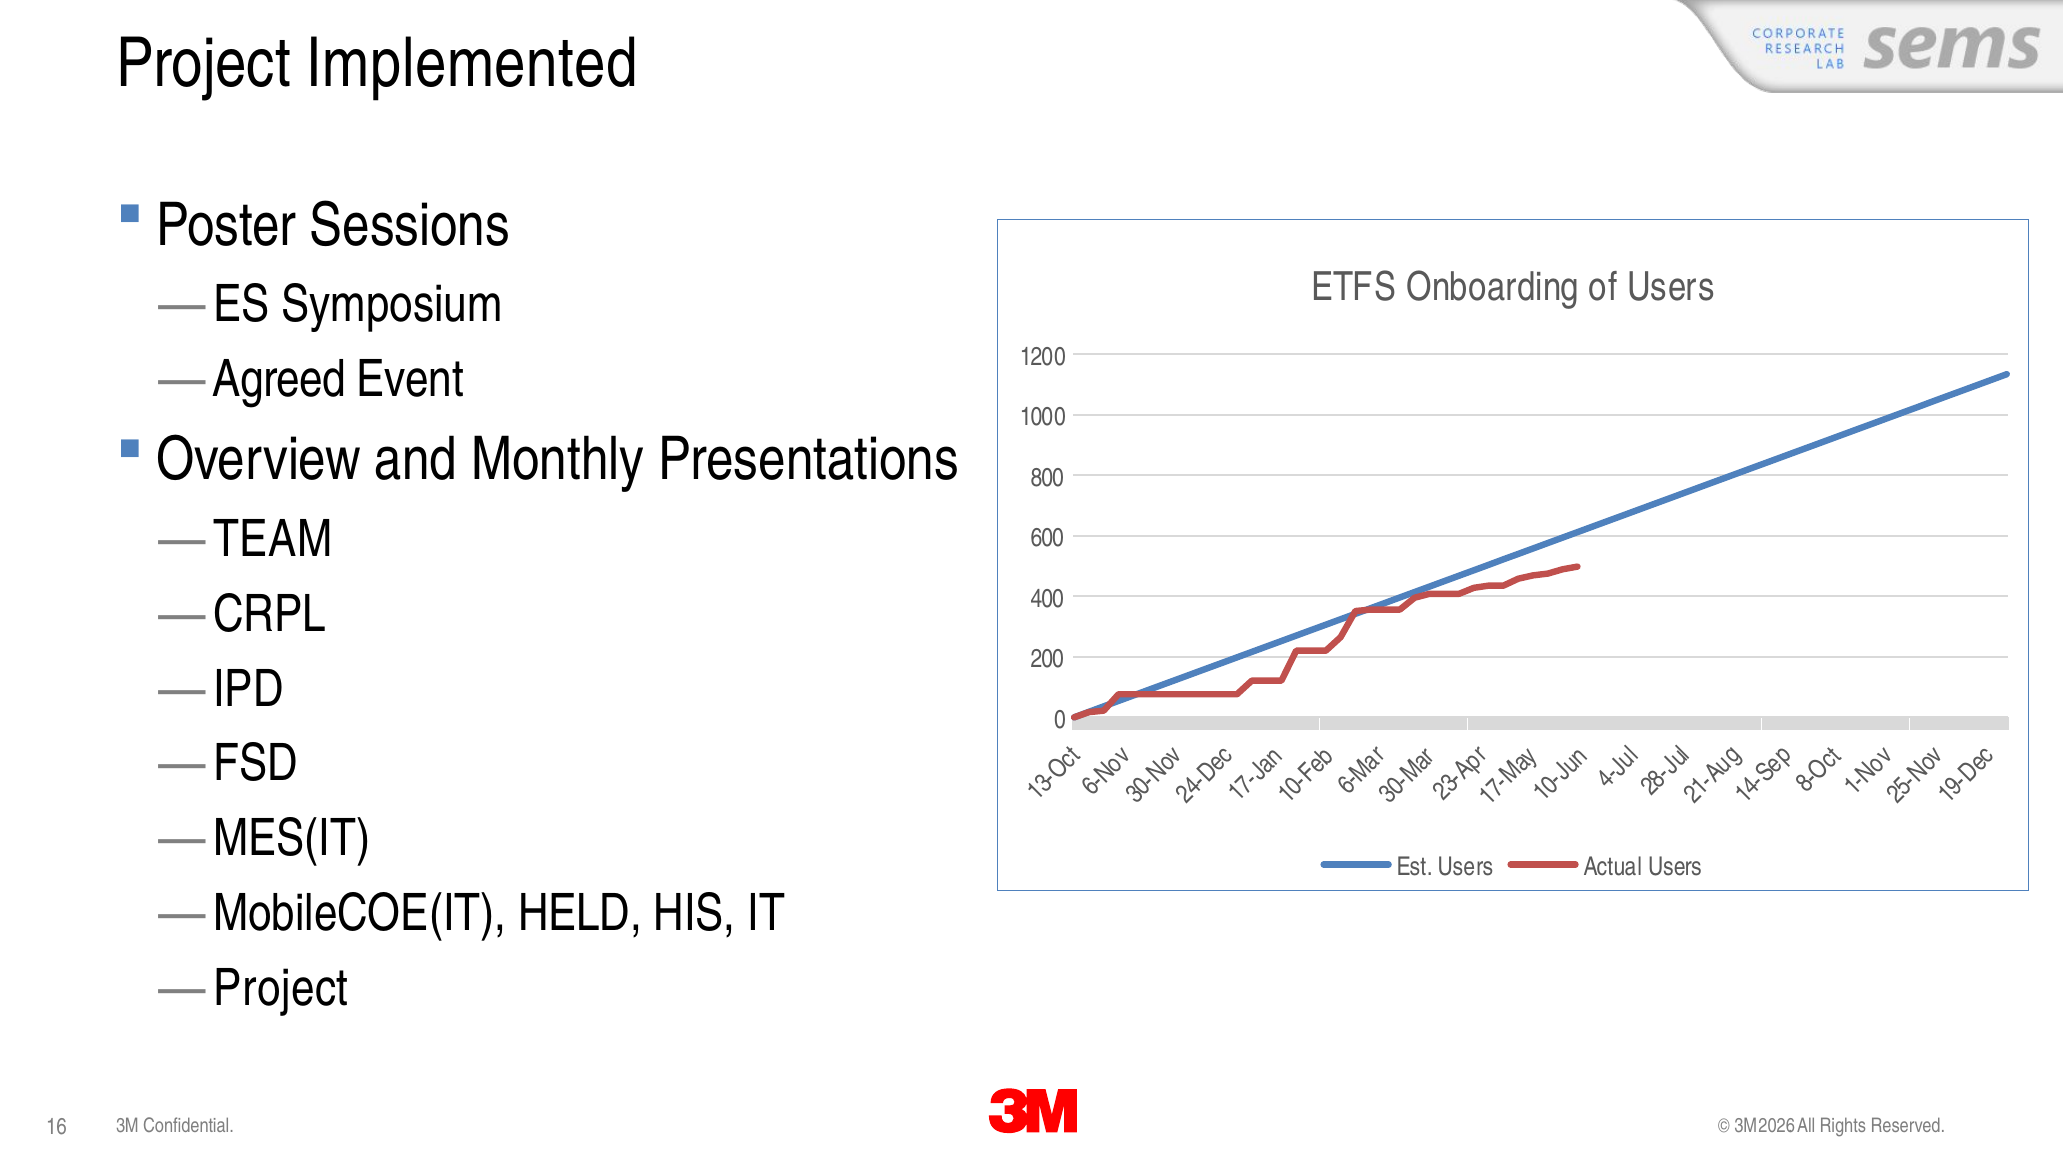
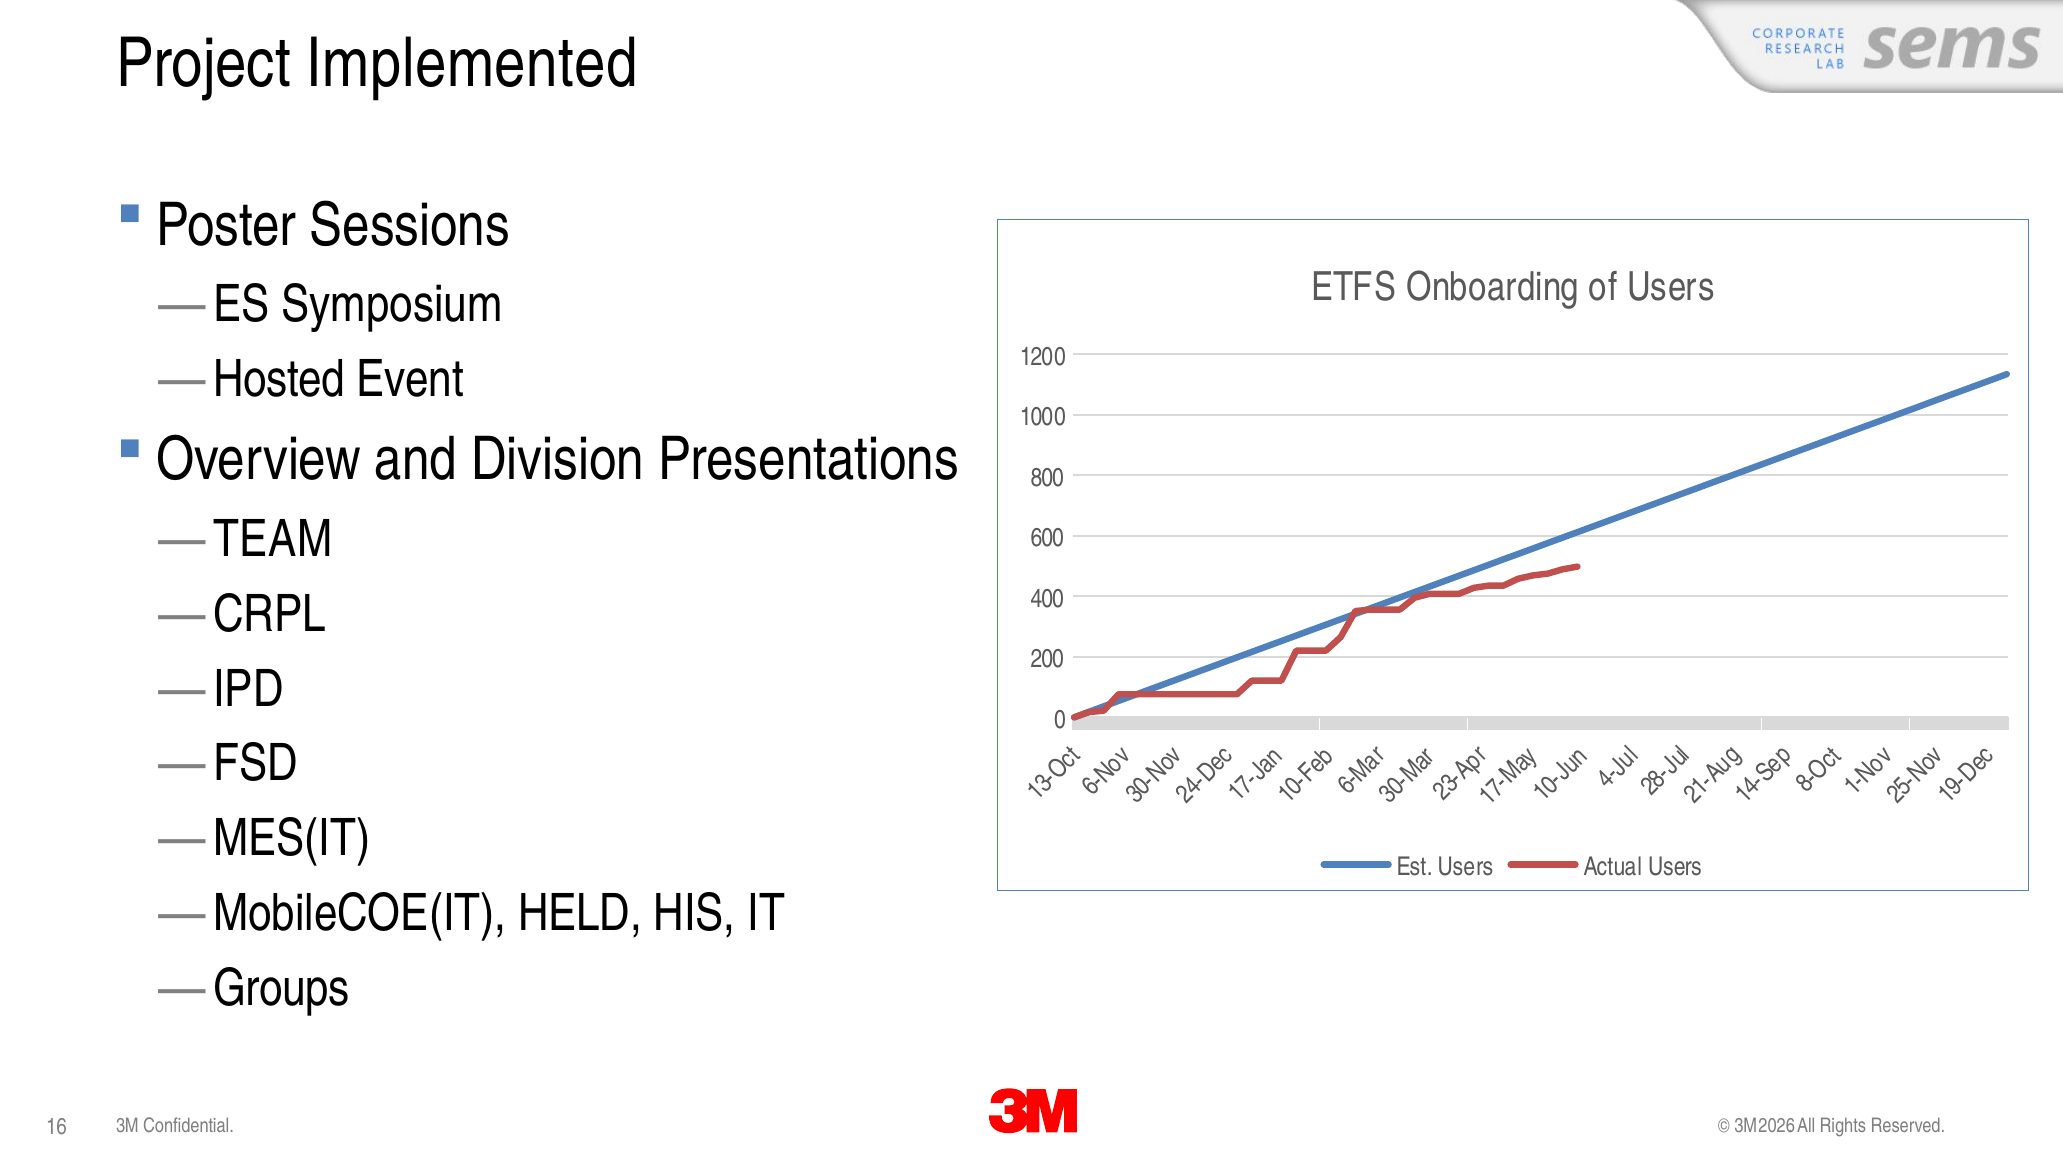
Agreed: Agreed -> Hosted (279, 379)
Monthly: Monthly -> Division (558, 460)
Project: Project -> Groups (282, 988)
